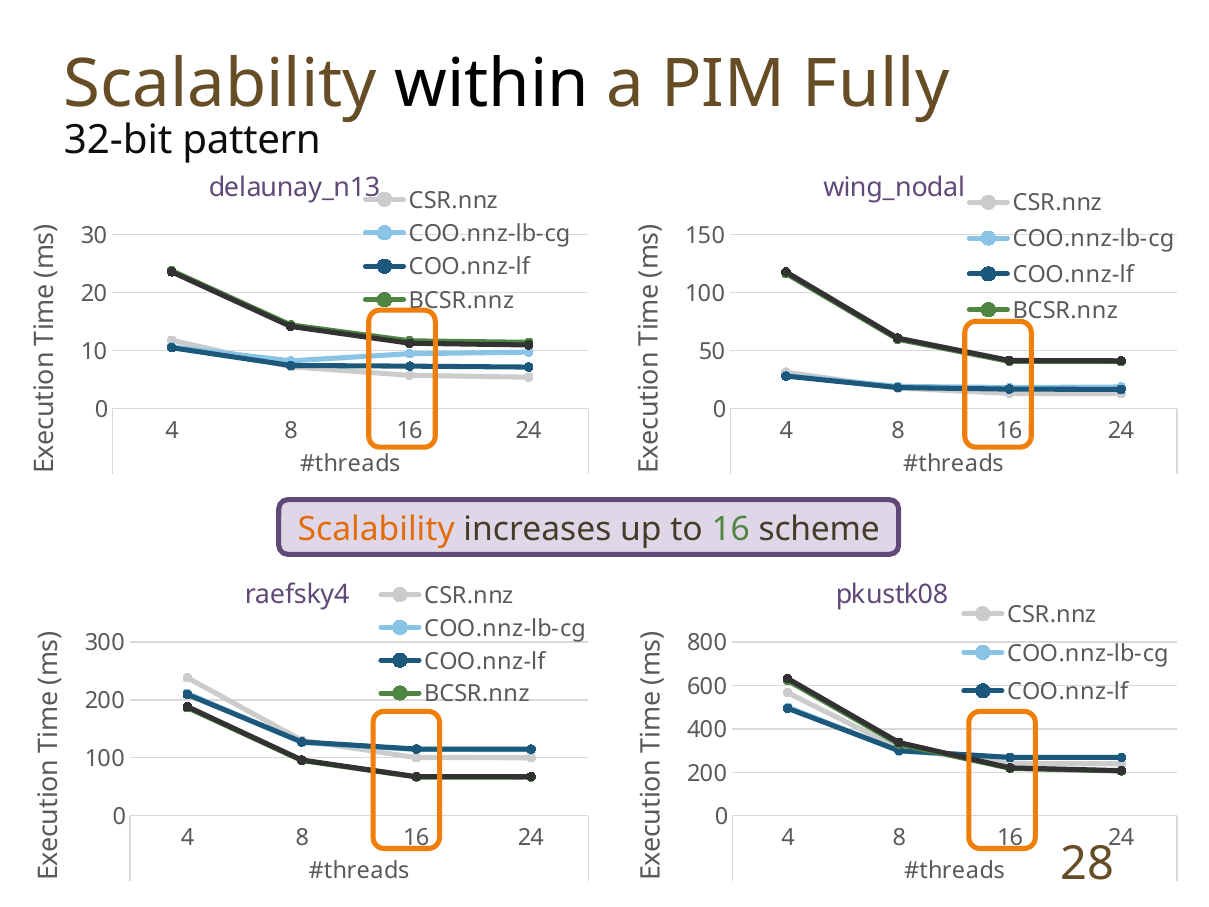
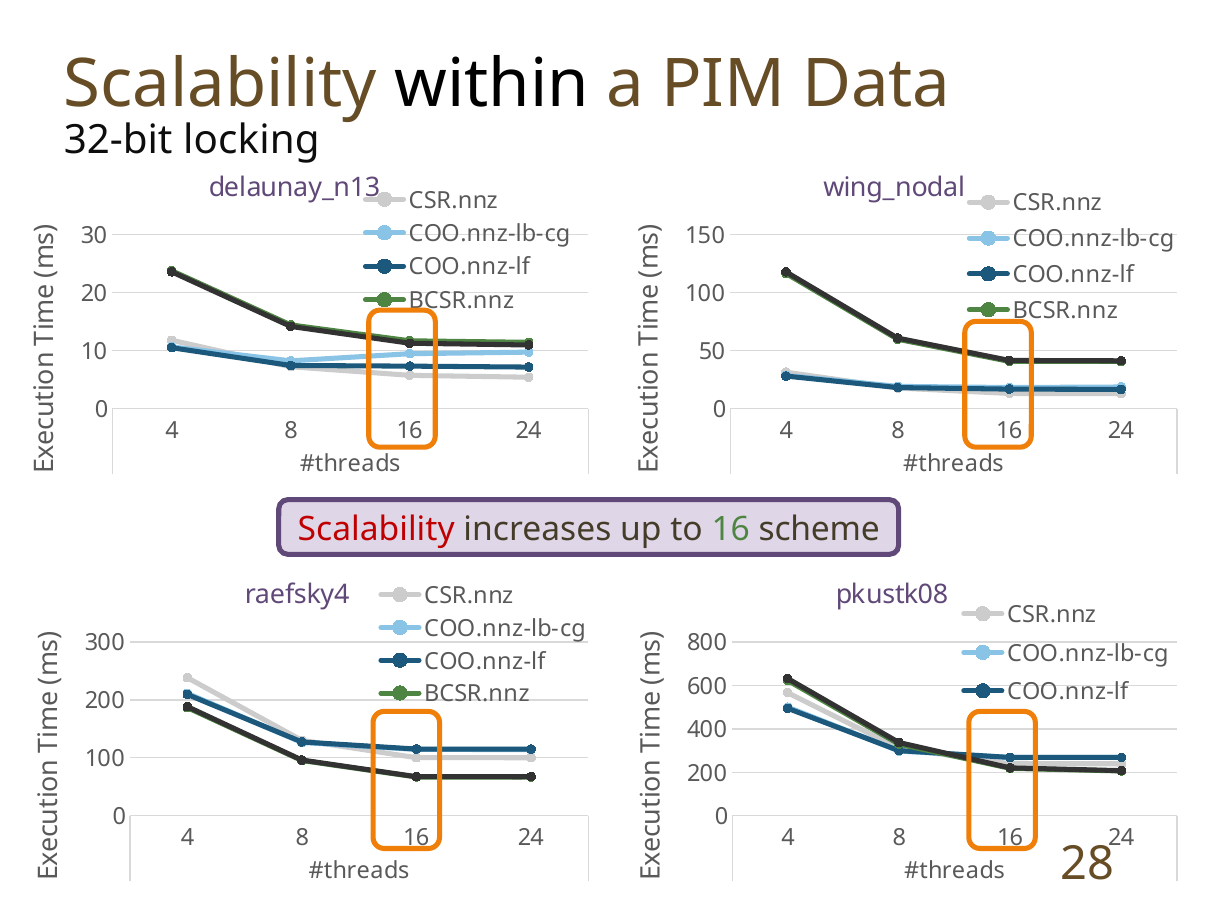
Fully: Fully -> Data (877, 85)
pattern: pattern -> locking (251, 140)
Scalability colour: orange -> red (376, 529)
